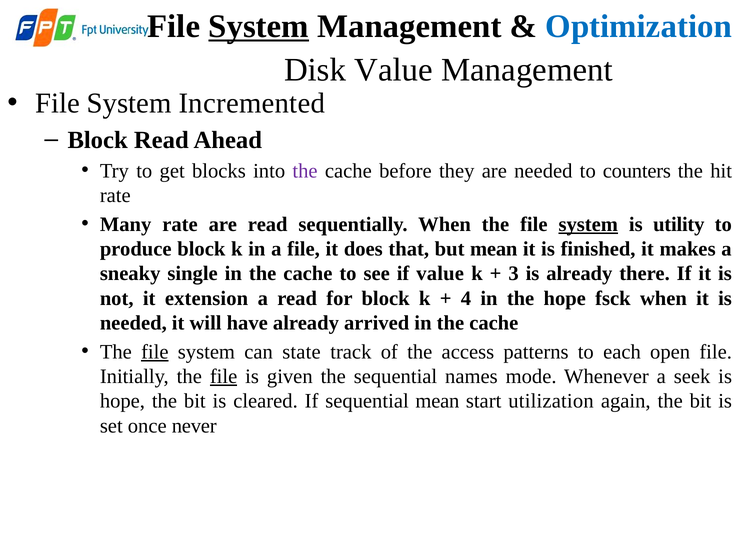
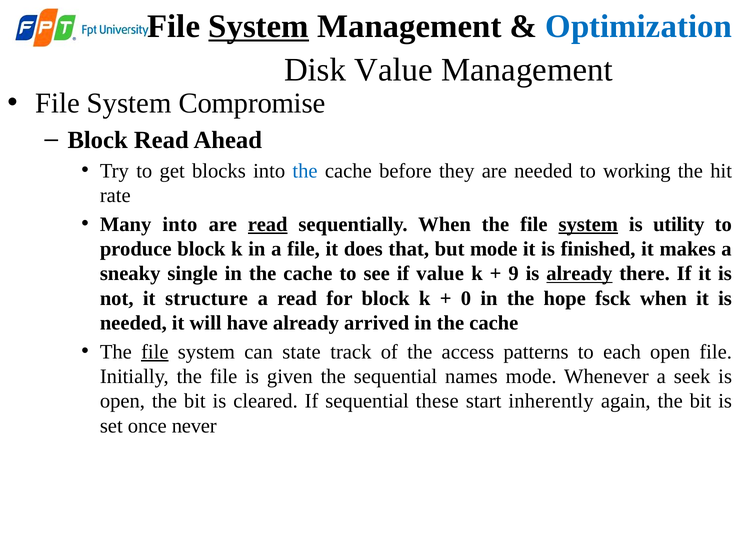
Incremented: Incremented -> Compromise (252, 103)
the colour: purple -> blue (305, 171)
counters: counters -> working (637, 171)
Many rate: rate -> into (180, 224)
read underline: none -> present (268, 224)
but mean: mean -> mode (494, 249)
3: 3 -> 9 (514, 274)
already underline: none -> present (579, 274)
extension: extension -> structure (206, 298)
4: 4 -> 0 (466, 298)
file underline: present -> none (224, 376)
hope: hope -> open (122, 401)
sequential mean: mean -> these (437, 401)
utilization: utilization -> inherently (551, 401)
